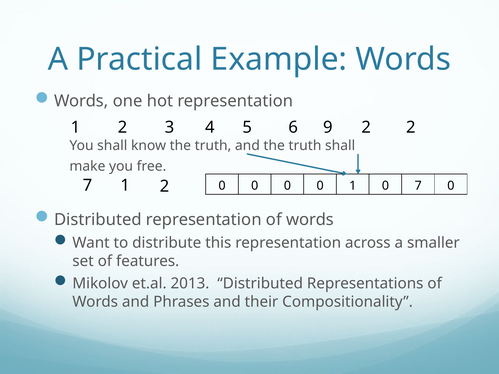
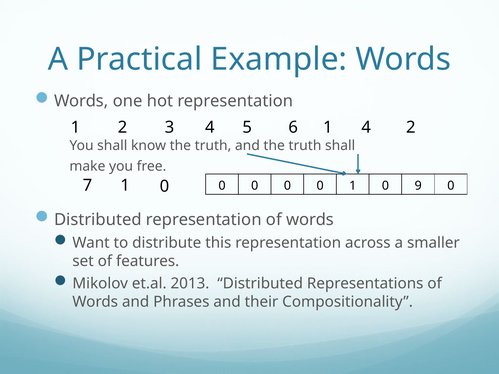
4 9: 9 -> 1 (328, 127)
5 2: 2 -> 4 (366, 127)
7 2: 2 -> 0 (165, 186)
0 7: 7 -> 9 (418, 186)
